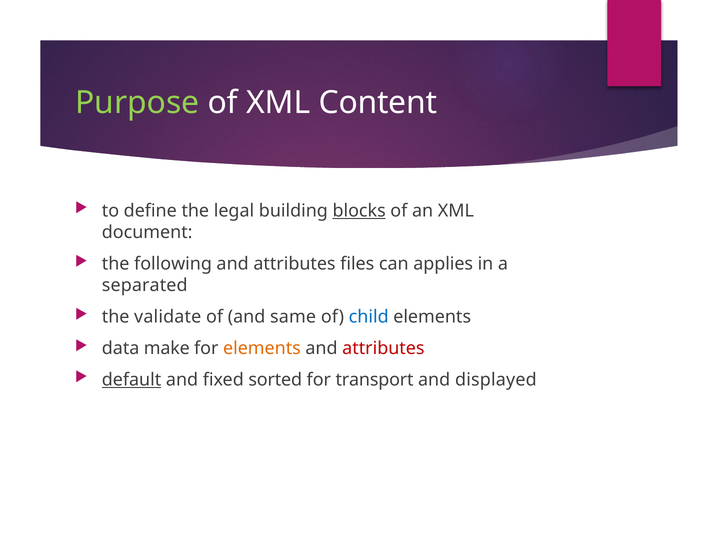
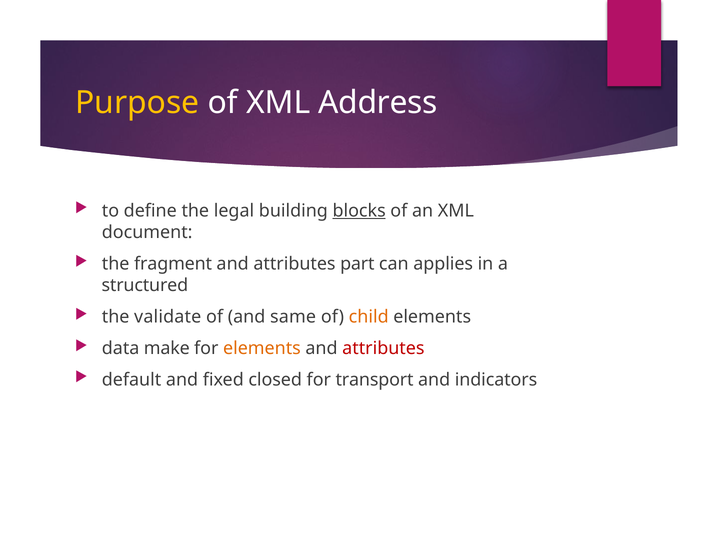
Purpose colour: light green -> yellow (137, 103)
Content: Content -> Address (378, 103)
following: following -> fragment (173, 264)
files: files -> part (357, 264)
separated: separated -> structured (145, 285)
child colour: blue -> orange (369, 317)
default underline: present -> none (132, 380)
sorted: sorted -> closed (275, 380)
displayed: displayed -> indicators (496, 380)
